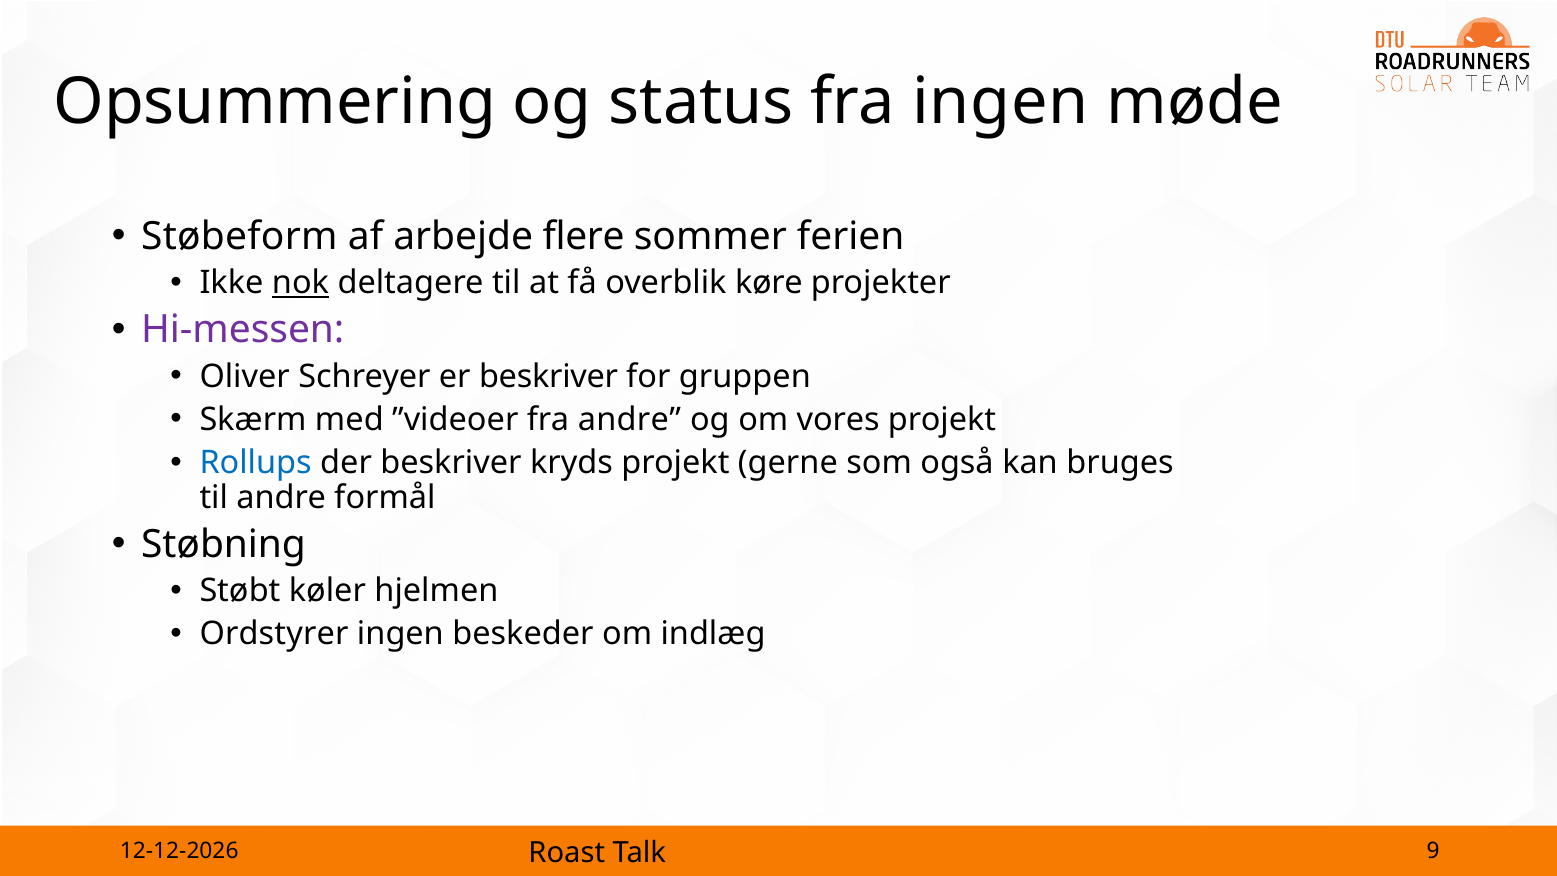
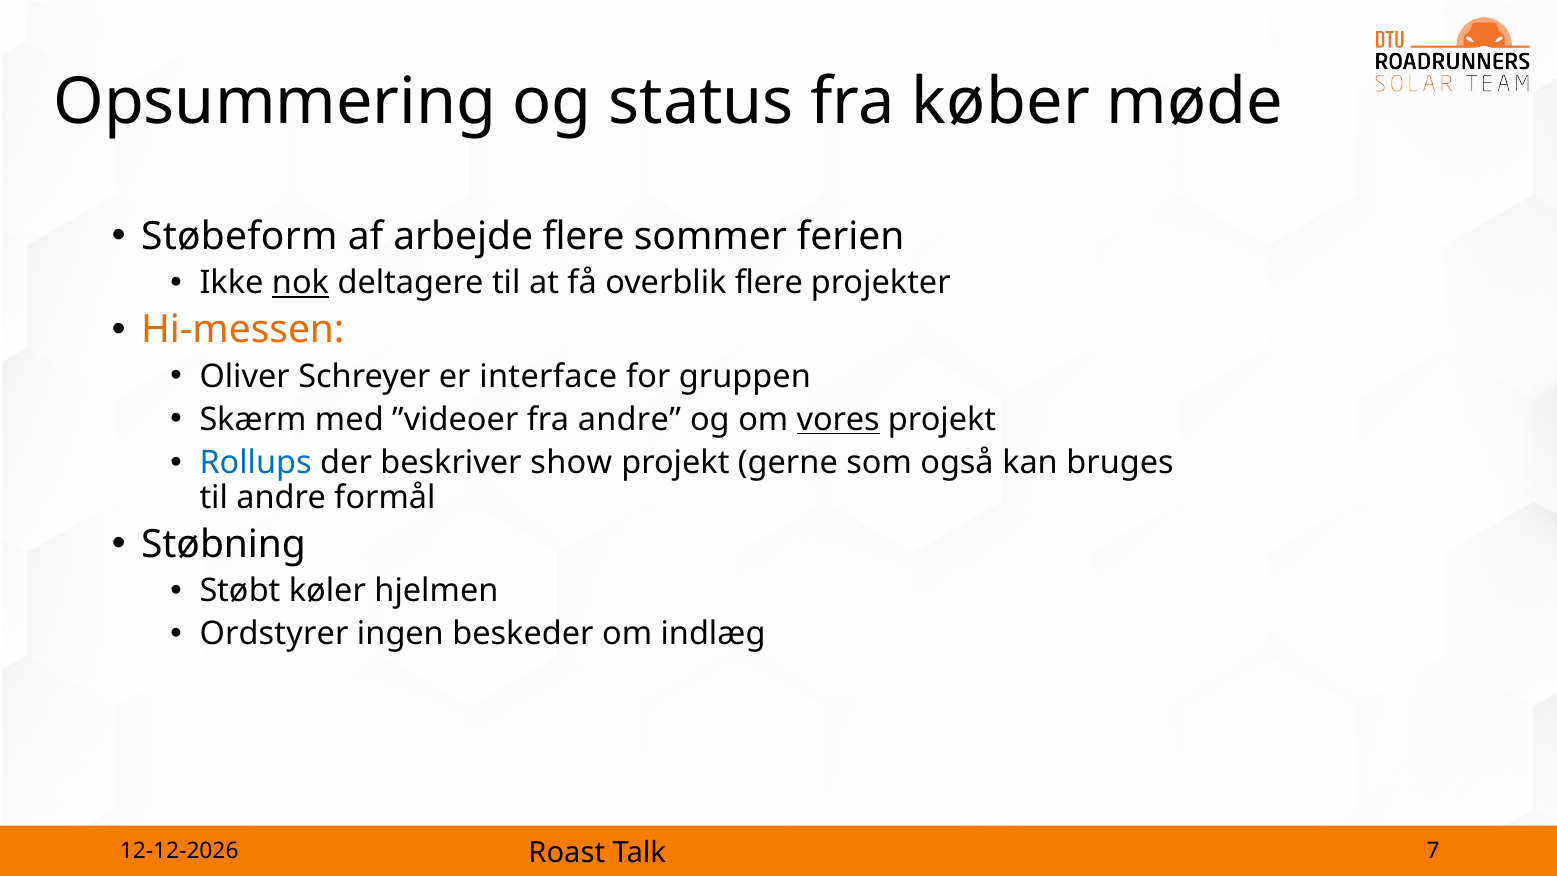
fra ingen: ingen -> køber (1001, 102)
overblik køre: køre -> flere (769, 283)
Hi-messen colour: purple -> orange (243, 330)
er beskriver: beskriver -> interface (548, 376)
vores underline: none -> present (838, 419)
kryds: kryds -> show (571, 463)
9: 9 -> 7 (1433, 851)
